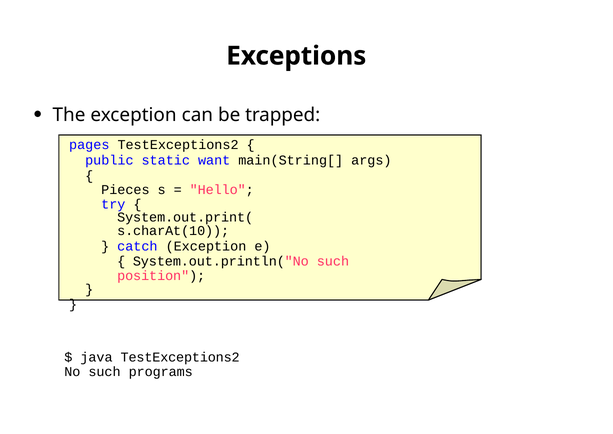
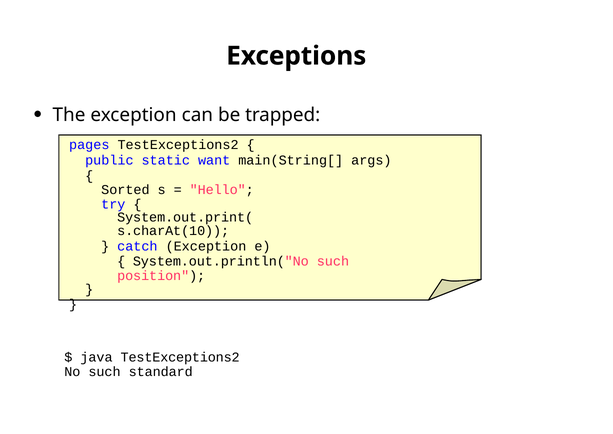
Pieces: Pieces -> Sorted (125, 189)
programs: programs -> standard (161, 371)
